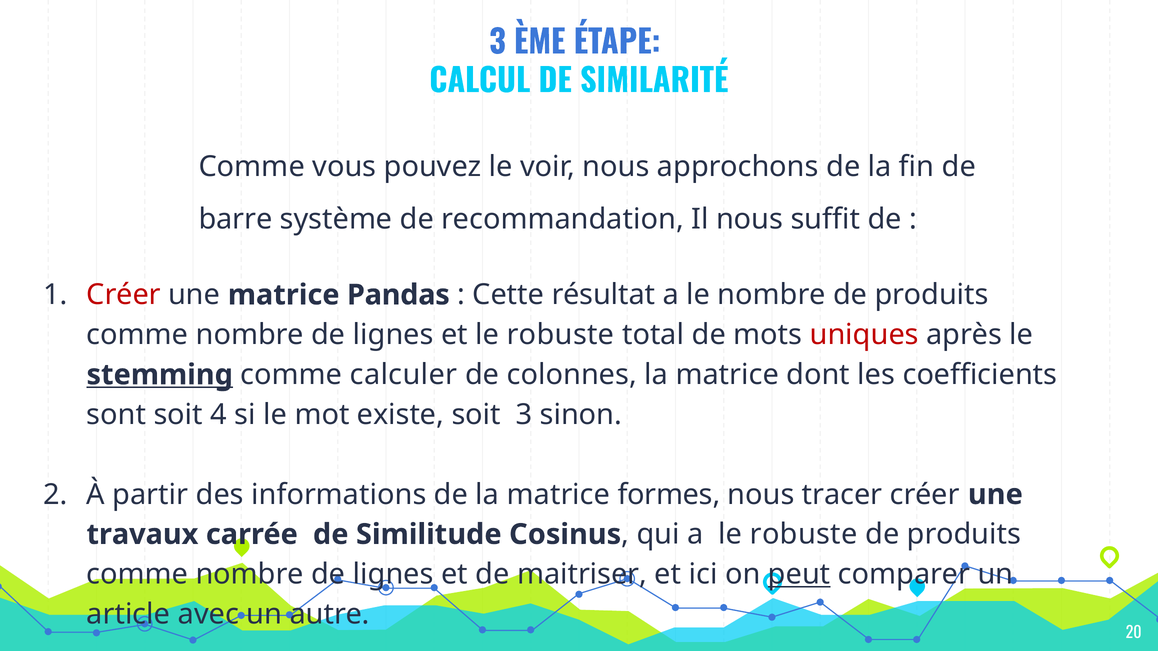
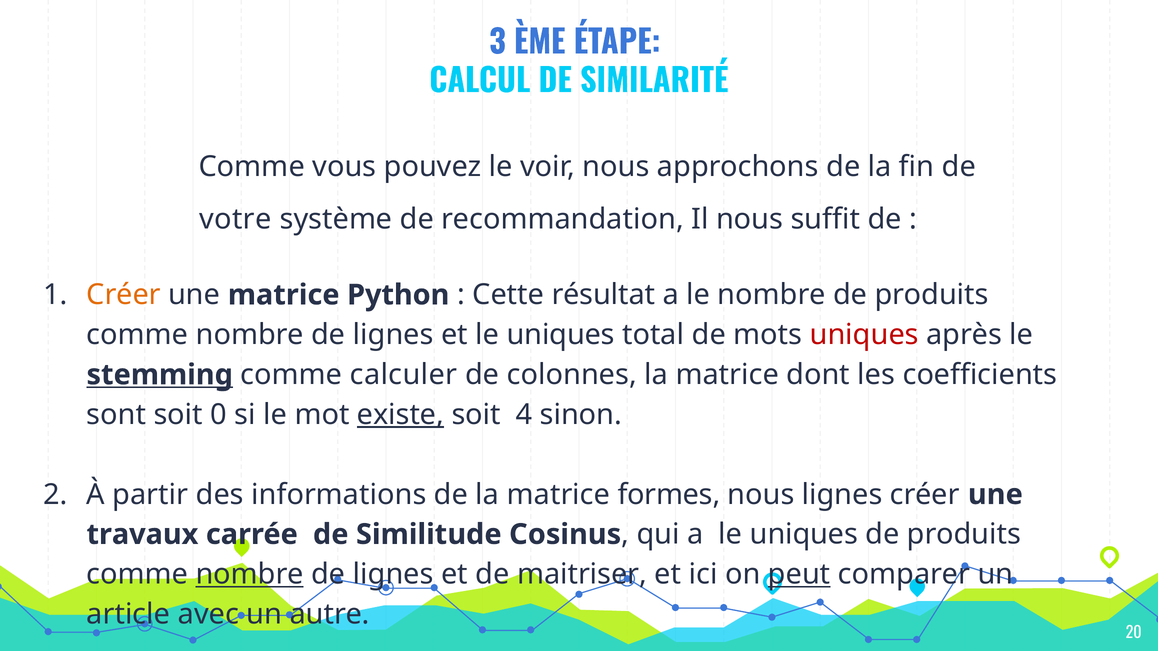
barre: barre -> votre (235, 219)
Créer colour: red -> orange (124, 295)
Pandas: Pandas -> Python (398, 295)
et le robuste: robuste -> uniques (561, 335)
4: 4 -> 0 (219, 415)
existe underline: none -> present (400, 415)
soit 3: 3 -> 4 (524, 415)
nous tracer: tracer -> lignes (842, 495)
a le robuste: robuste -> uniques (804, 535)
nombre underline: none -> present (250, 575)
